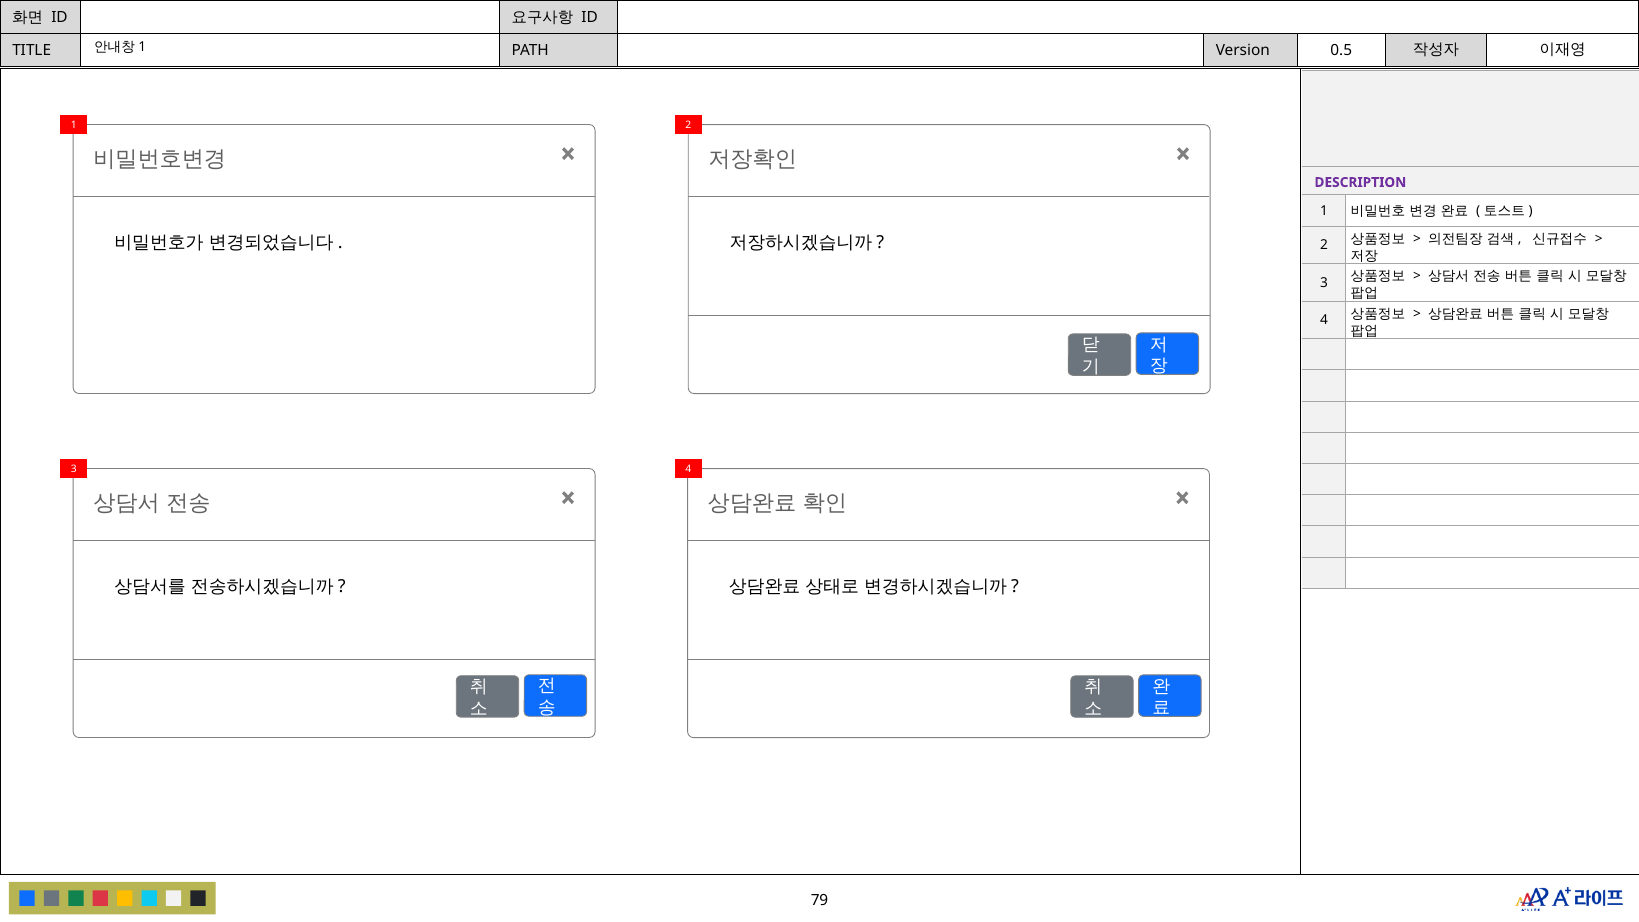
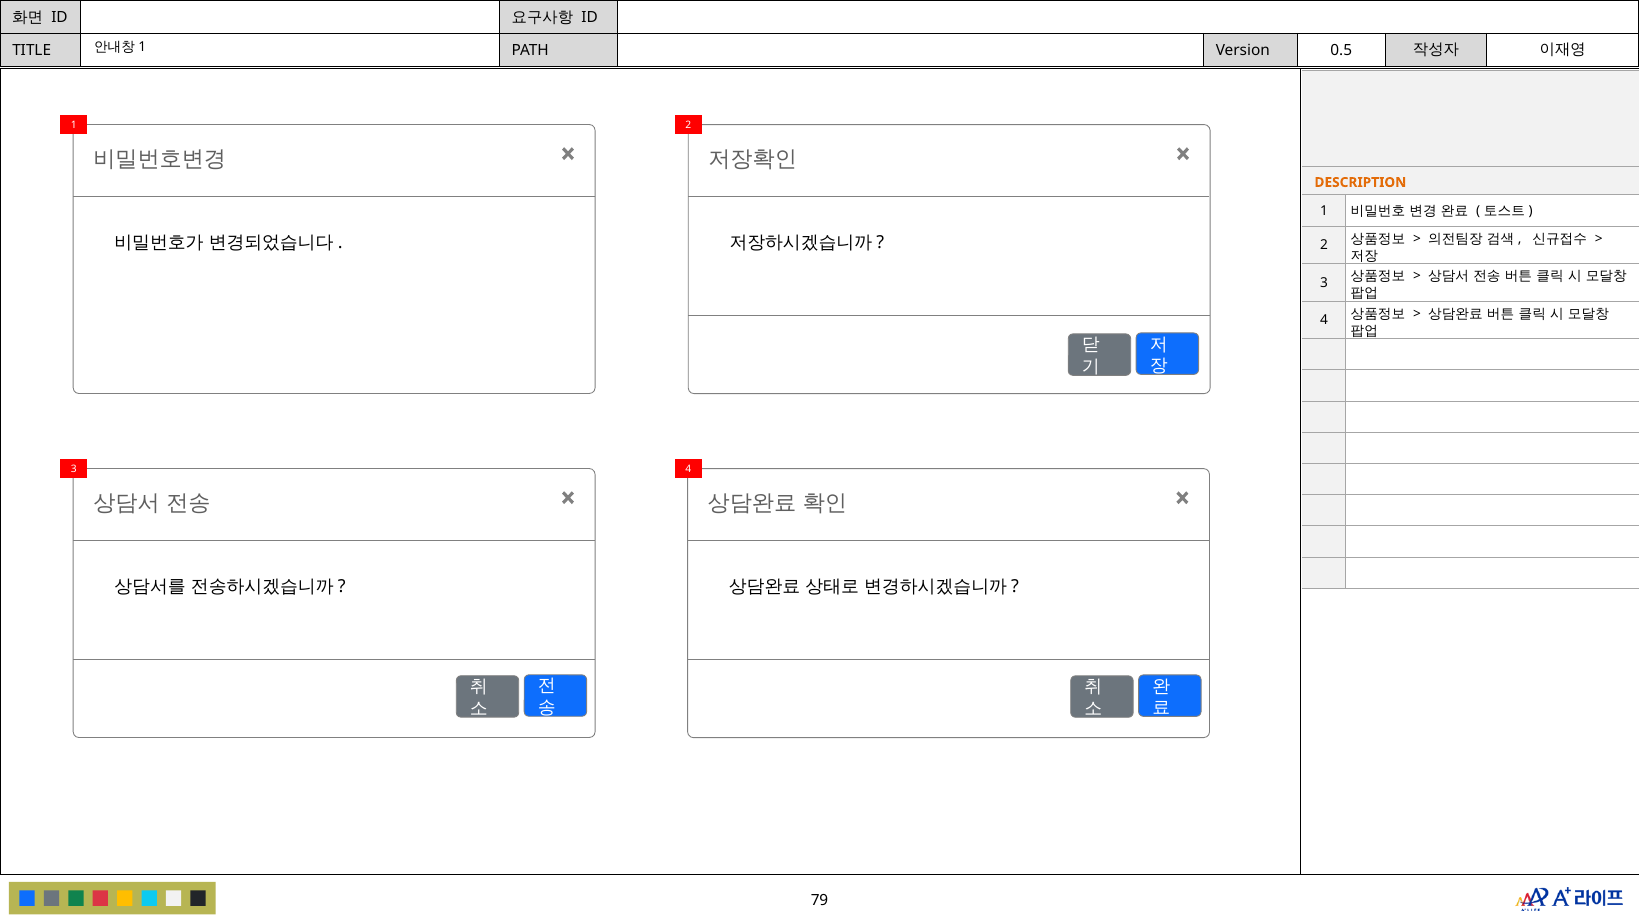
DESCRIPTION colour: purple -> orange (1360, 182)
